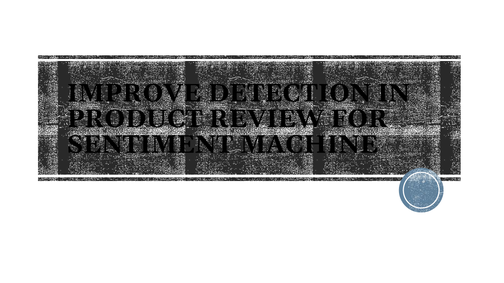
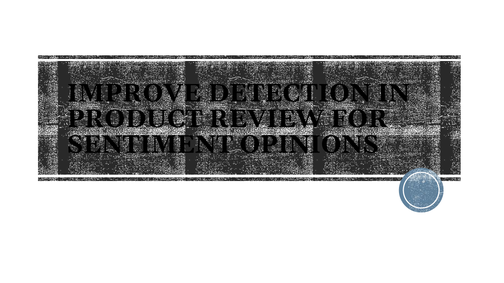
MACHINE: MACHINE -> OPINIONS (309, 145)
